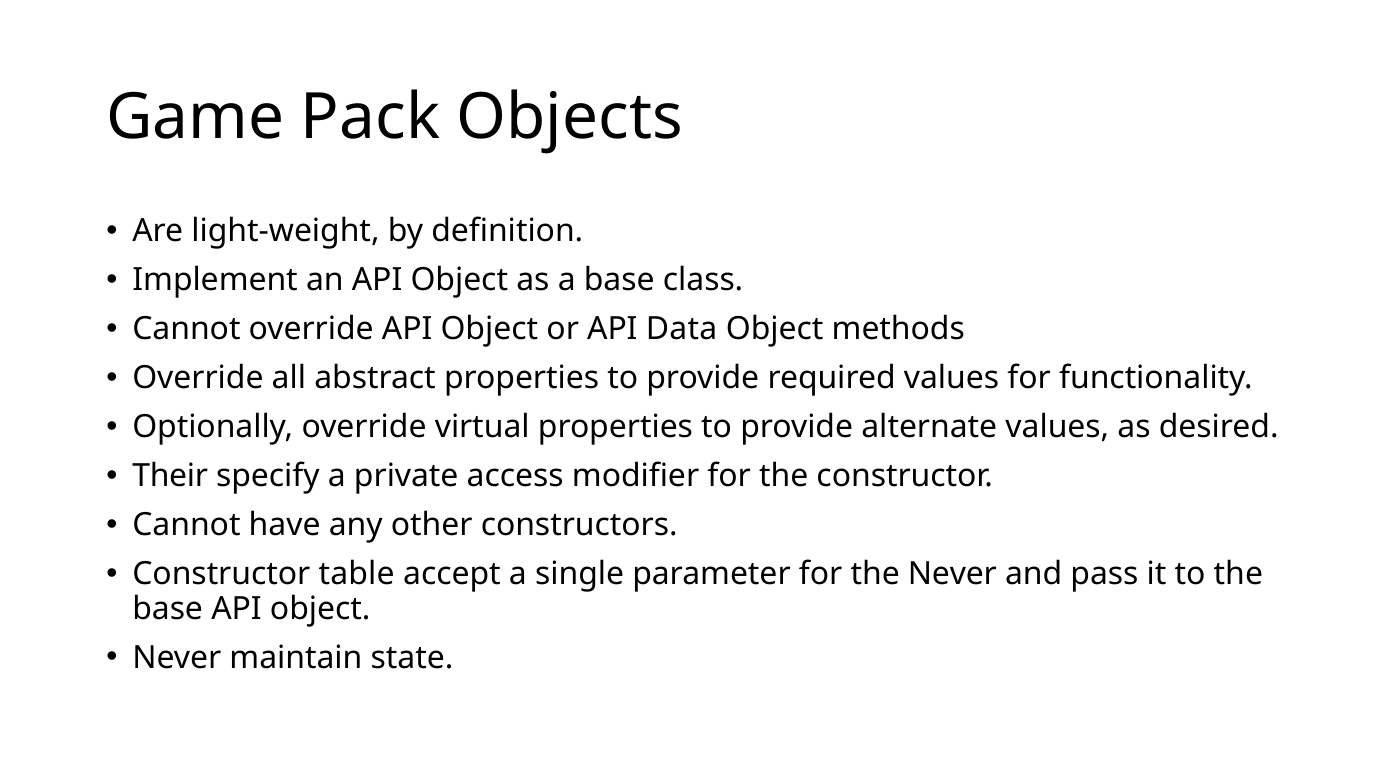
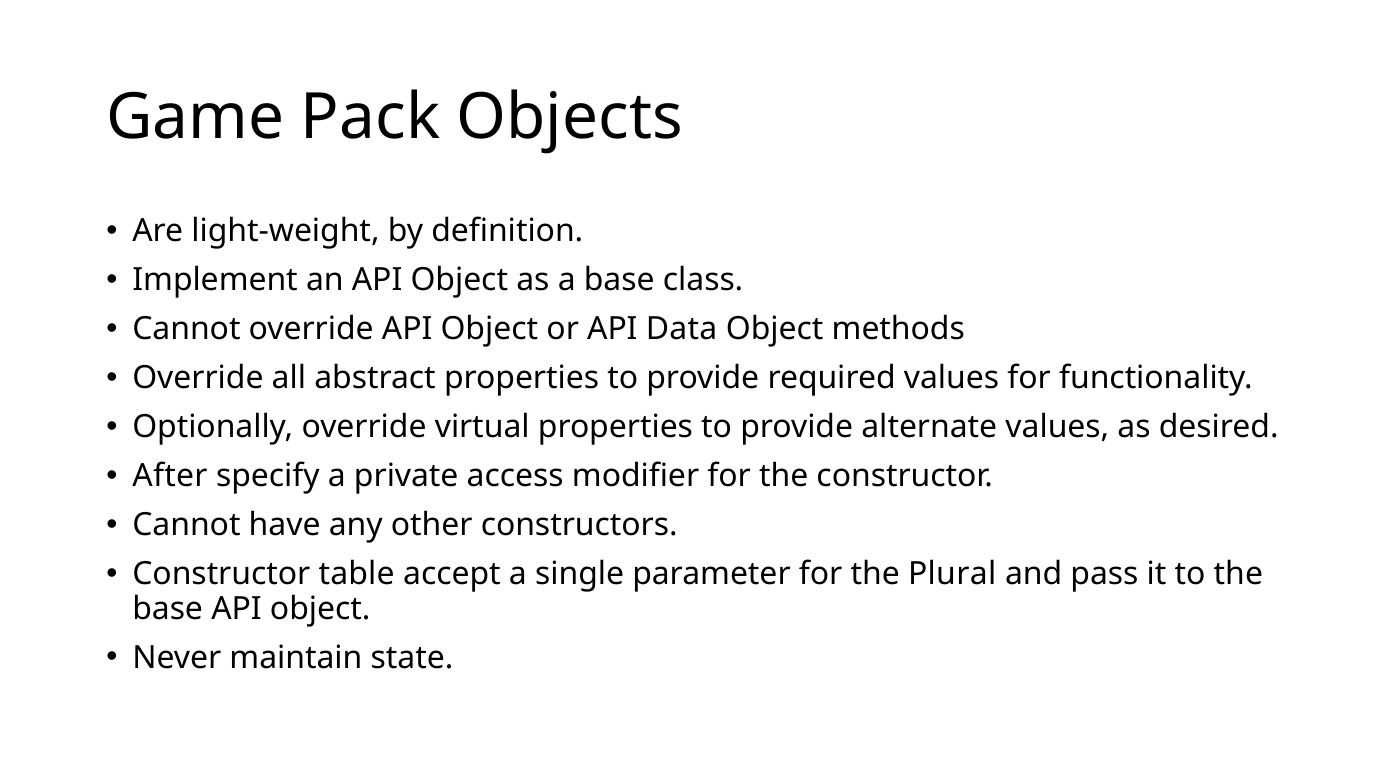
Their: Their -> After (170, 476)
the Never: Never -> Plural (952, 574)
